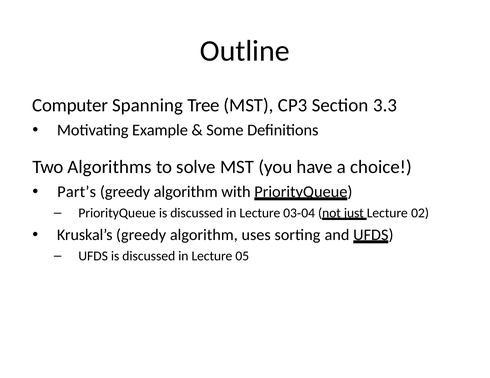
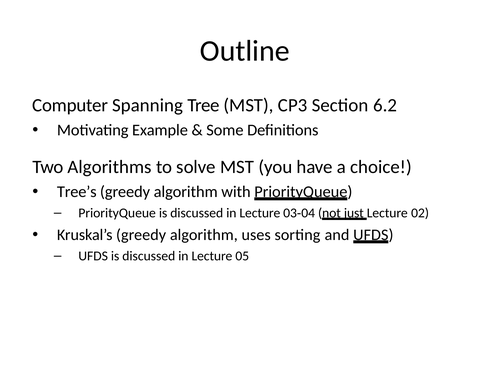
3.3: 3.3 -> 6.2 (385, 105)
Part’s: Part’s -> Tree’s (77, 192)
